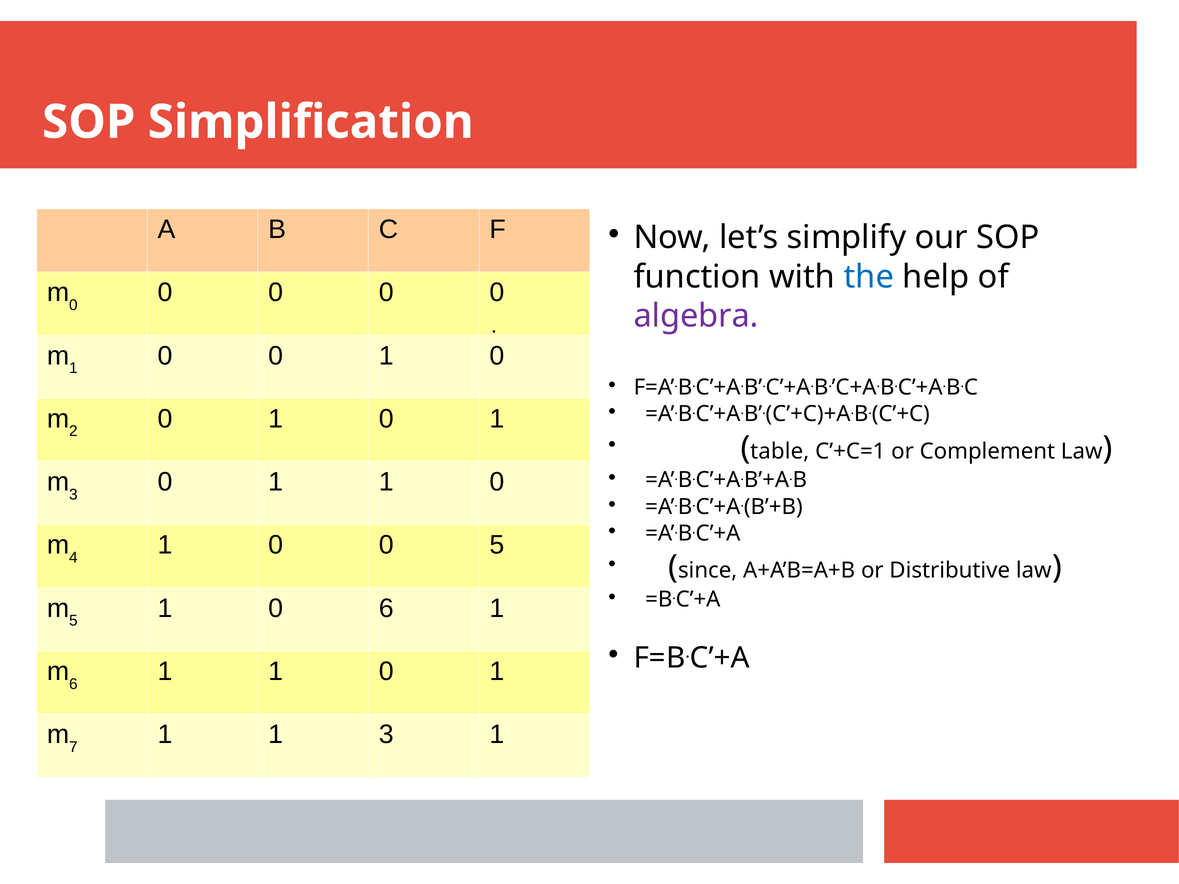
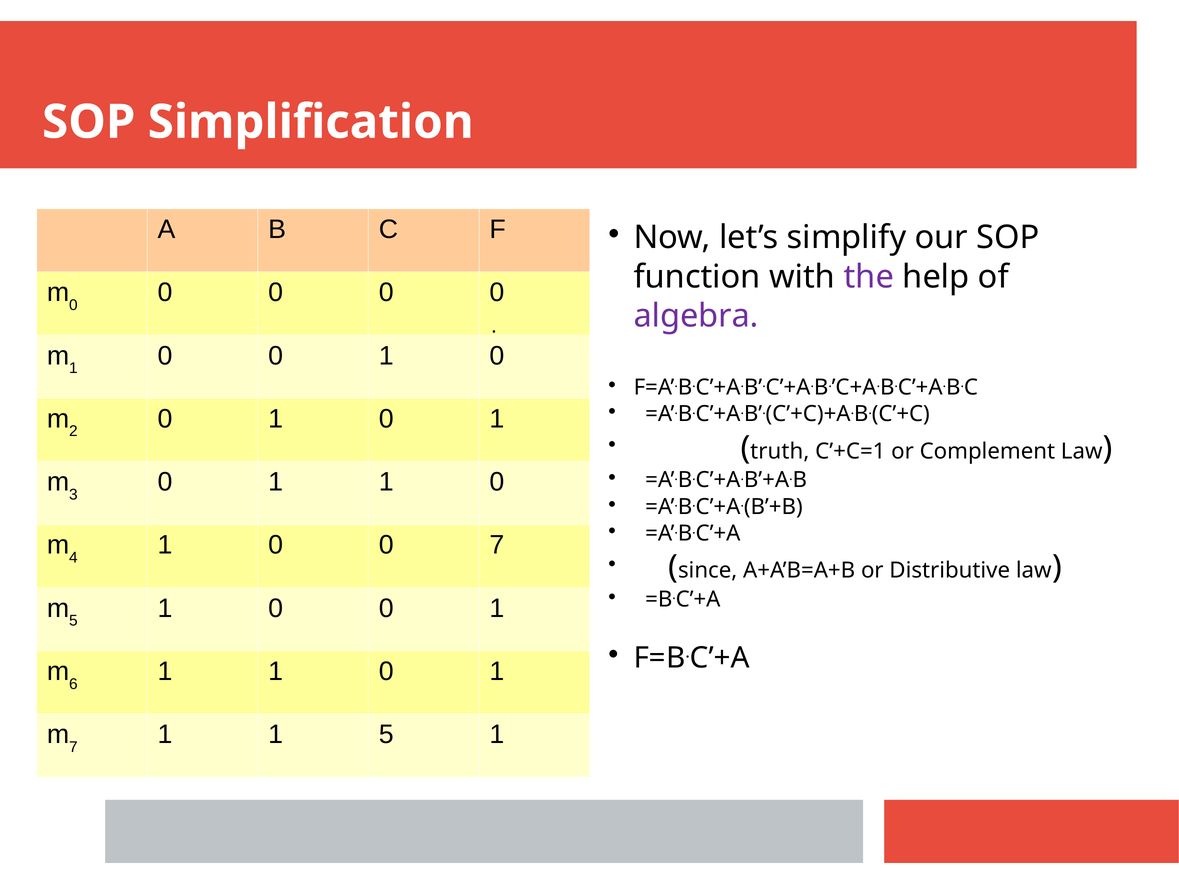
the colour: blue -> purple (869, 277)
table: table -> truth (780, 451)
0 5: 5 -> 7 (497, 545)
6: 6 -> 0 (386, 608)
1 3: 3 -> 5 (386, 735)
